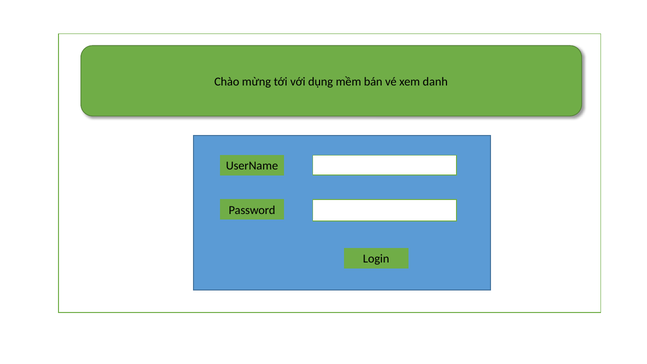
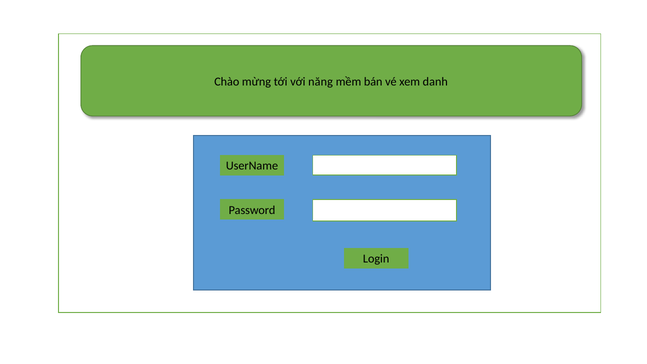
dụng: dụng -> năng (321, 82)
